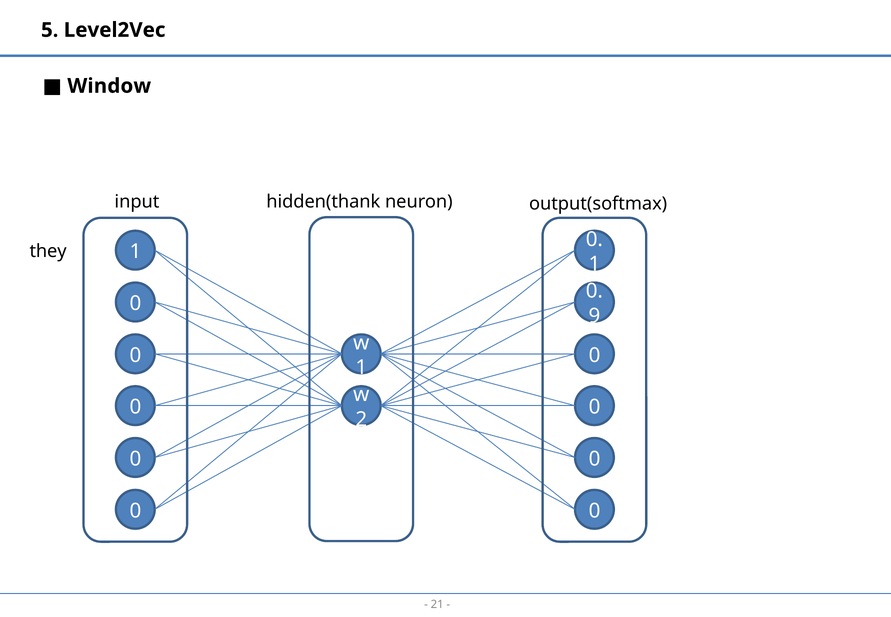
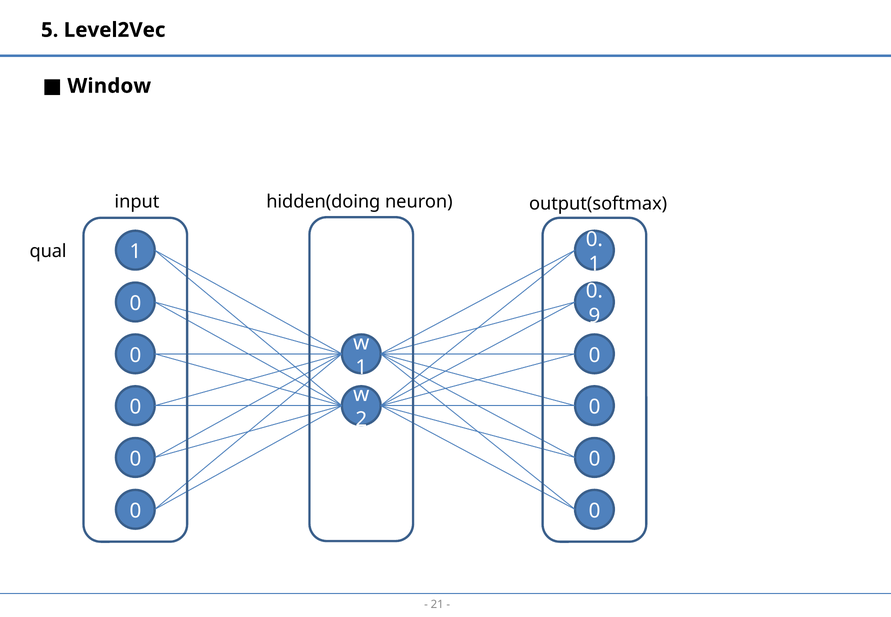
hidden(thank: hidden(thank -> hidden(doing (323, 202)
they: they -> qual (48, 251)
